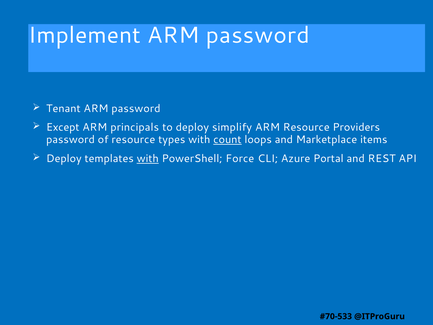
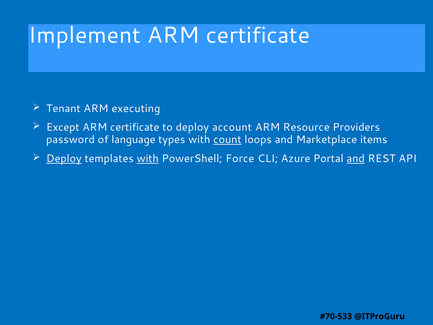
Implement ARM password: password -> certificate (258, 35)
password: password -> executing (136, 108)
principals: principals -> certificate (135, 127)
simplify: simplify -> account (232, 127)
of resource: resource -> language (133, 140)
Deploy underline: none -> present (64, 158)
and underline: none -> present (356, 158)
